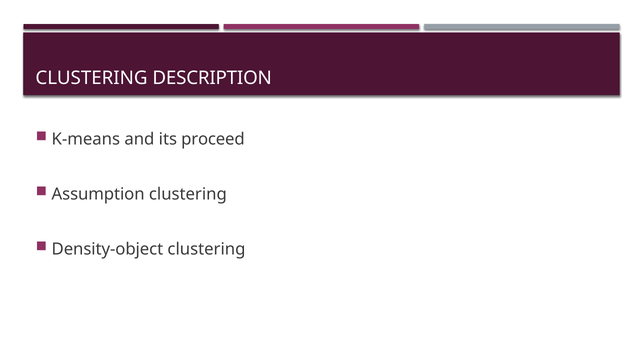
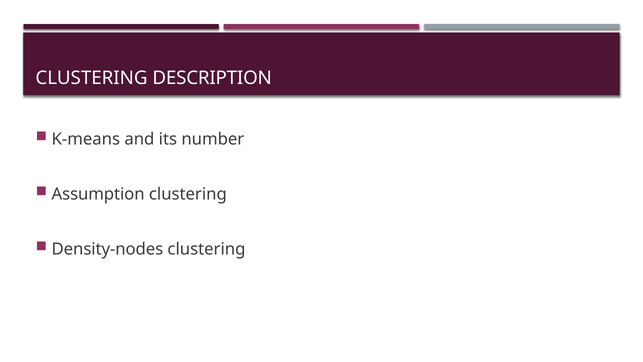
proceed: proceed -> number (213, 139)
Density-object: Density-object -> Density-nodes (107, 249)
